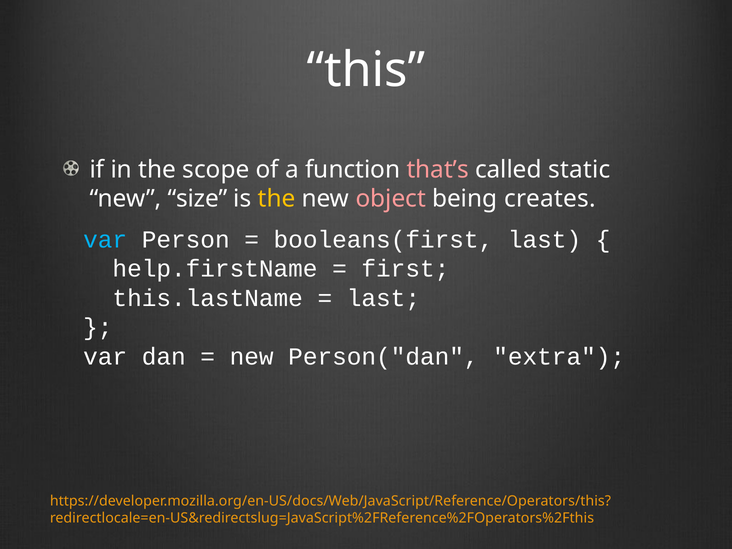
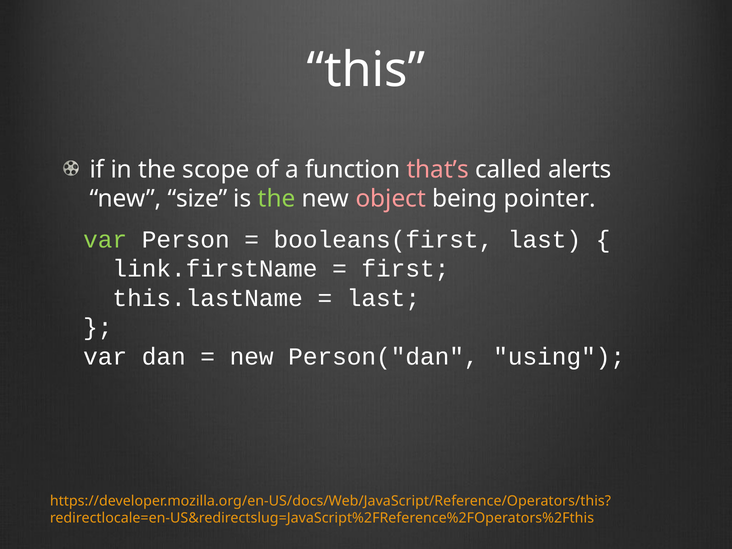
static: static -> alerts (580, 170)
the colour: yellow -> light green (277, 199)
creates: creates -> pointer (550, 199)
var colour: light blue -> light green (105, 240)
help.firstName: help.firstName -> link.firstName (215, 269)
extra: extra -> using (559, 357)
